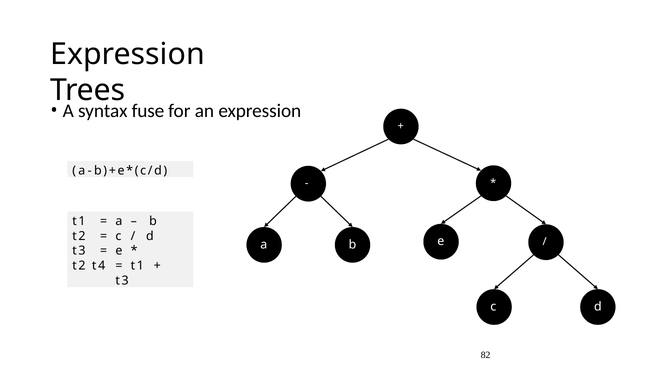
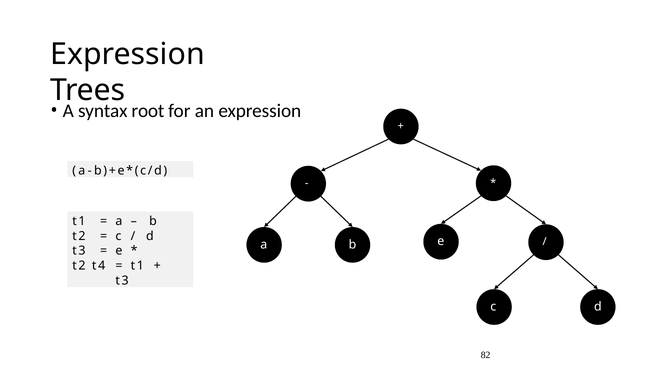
fuse: fuse -> root (148, 111)
